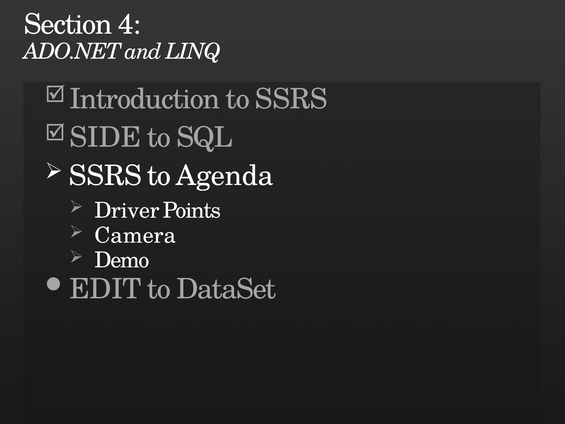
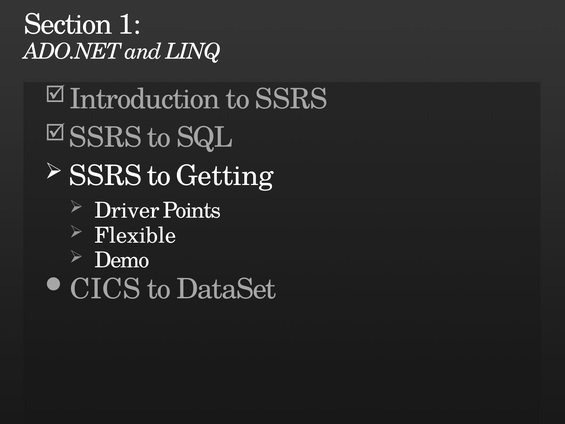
4: 4 -> 1 (129, 24)
SIDE: SIDE -> SSRS (105, 137)
Agenda: Agenda -> Getting (225, 176)
Camera: Camera -> Flexible (135, 235)
EDIT: EDIT -> CICS (105, 289)
